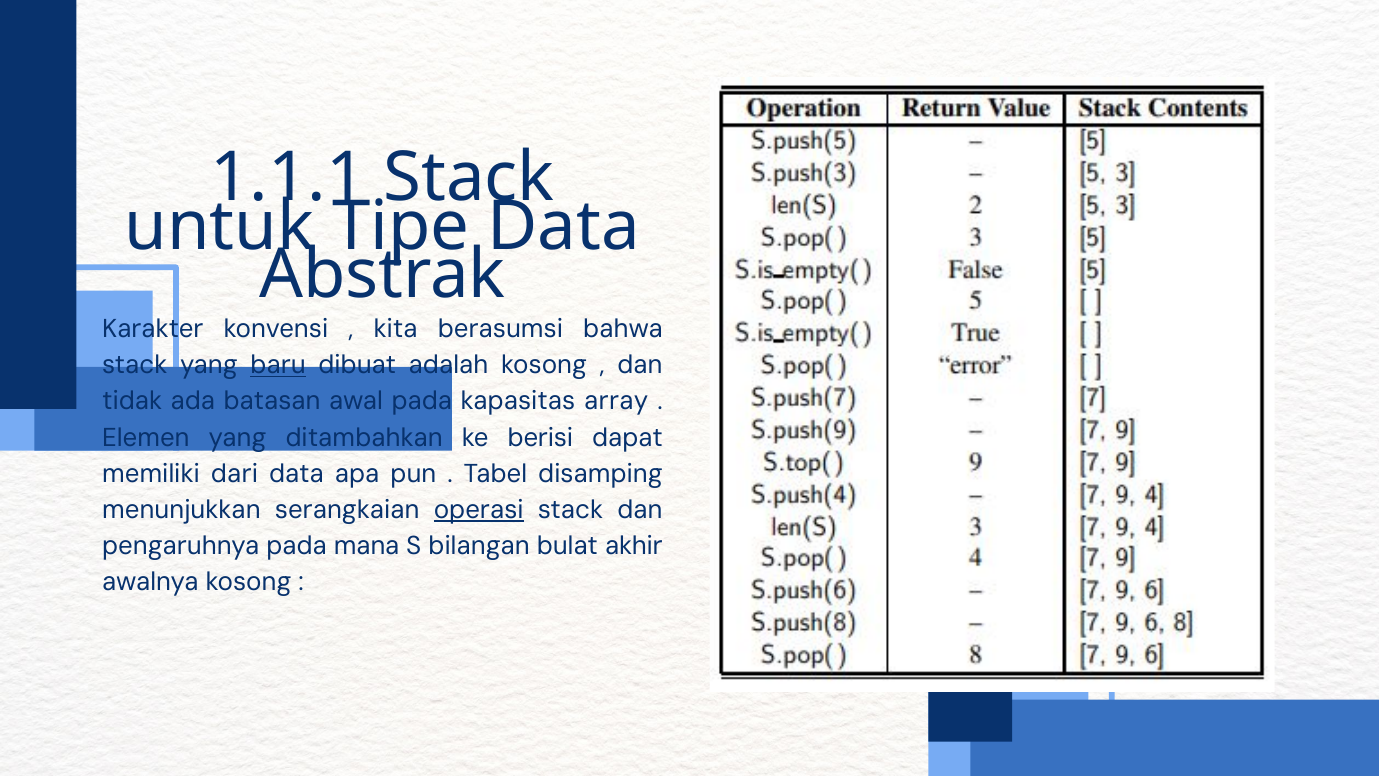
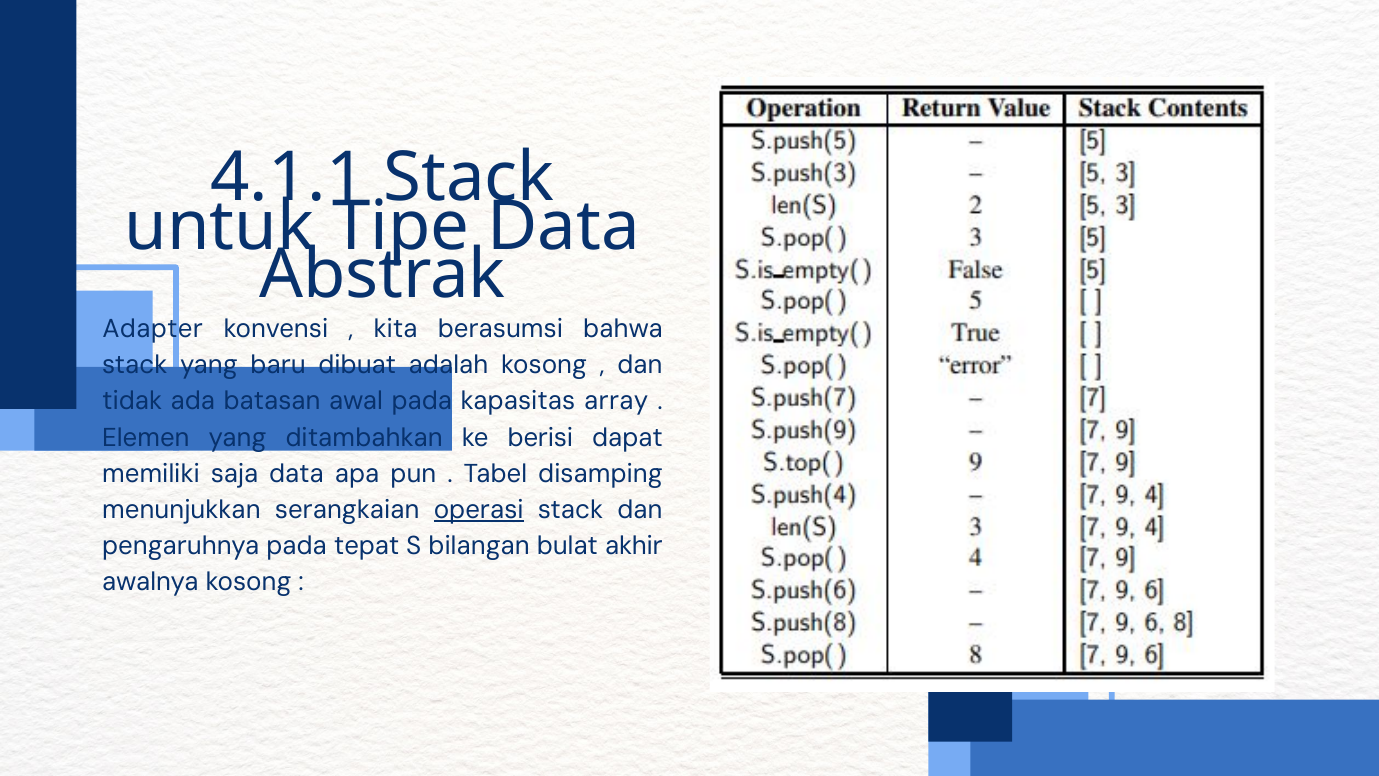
1.1.1: 1.1.1 -> 4.1.1 (288, 178)
Karakter: Karakter -> Adapter (153, 329)
baru underline: present -> none (278, 365)
dari: dari -> saja (235, 474)
mana: mana -> tepat (367, 546)
